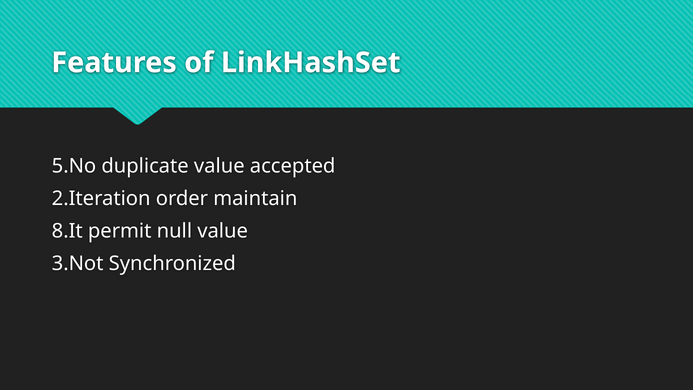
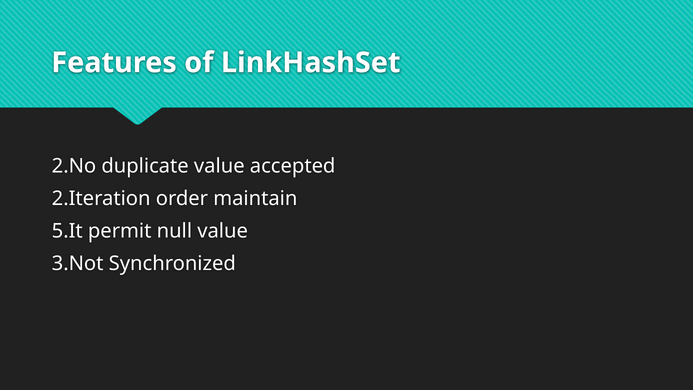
5.No: 5.No -> 2.No (74, 166)
8.It: 8.It -> 5.It (67, 231)
